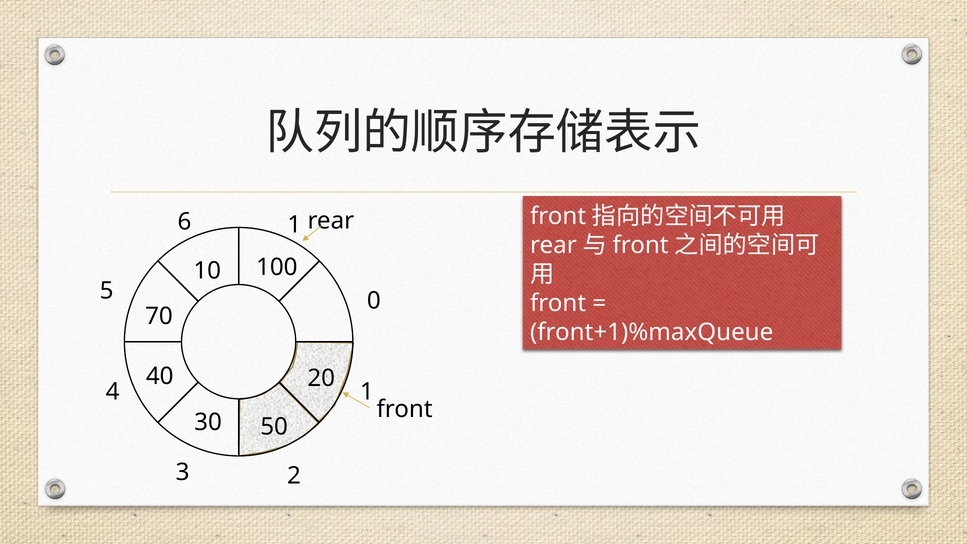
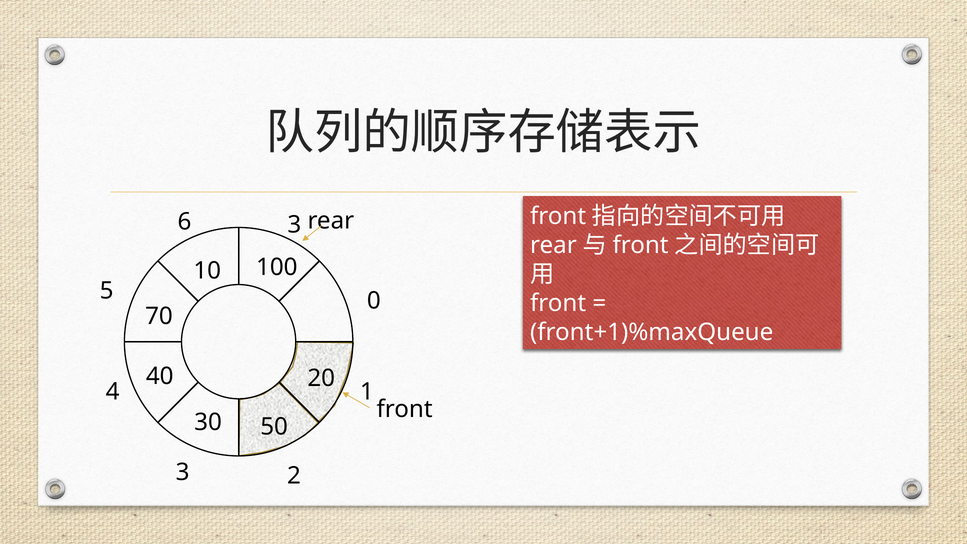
6 1: 1 -> 3 (294, 225)
